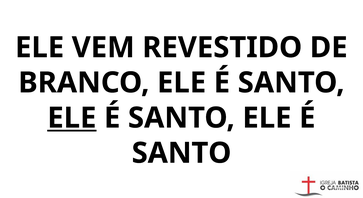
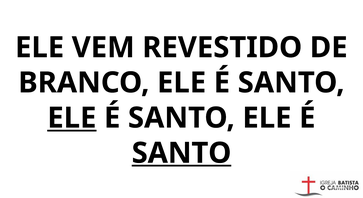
SANTO underline: none -> present (182, 153)
